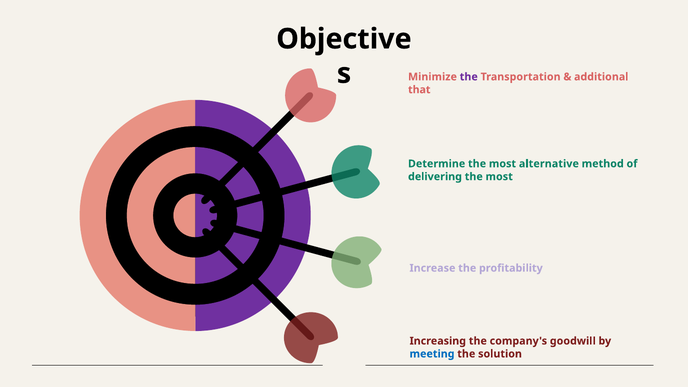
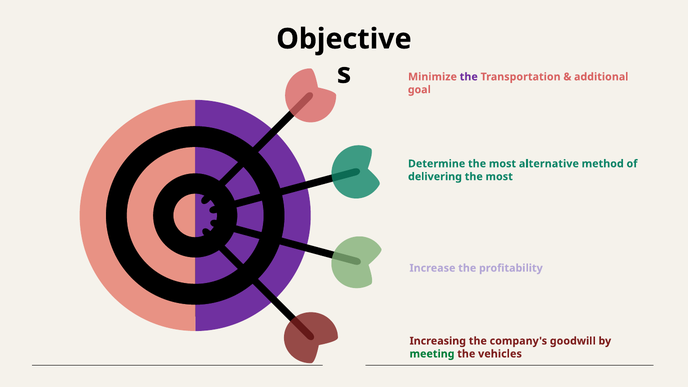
that: that -> goal (419, 90)
meeting colour: blue -> green (432, 354)
solution: solution -> vehicles (500, 354)
